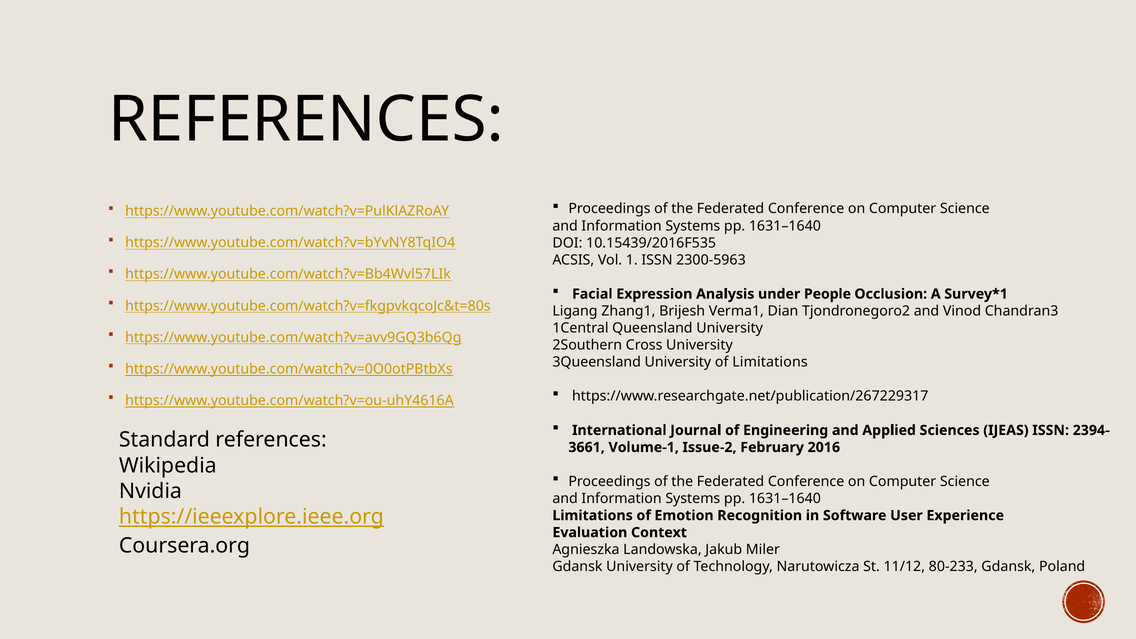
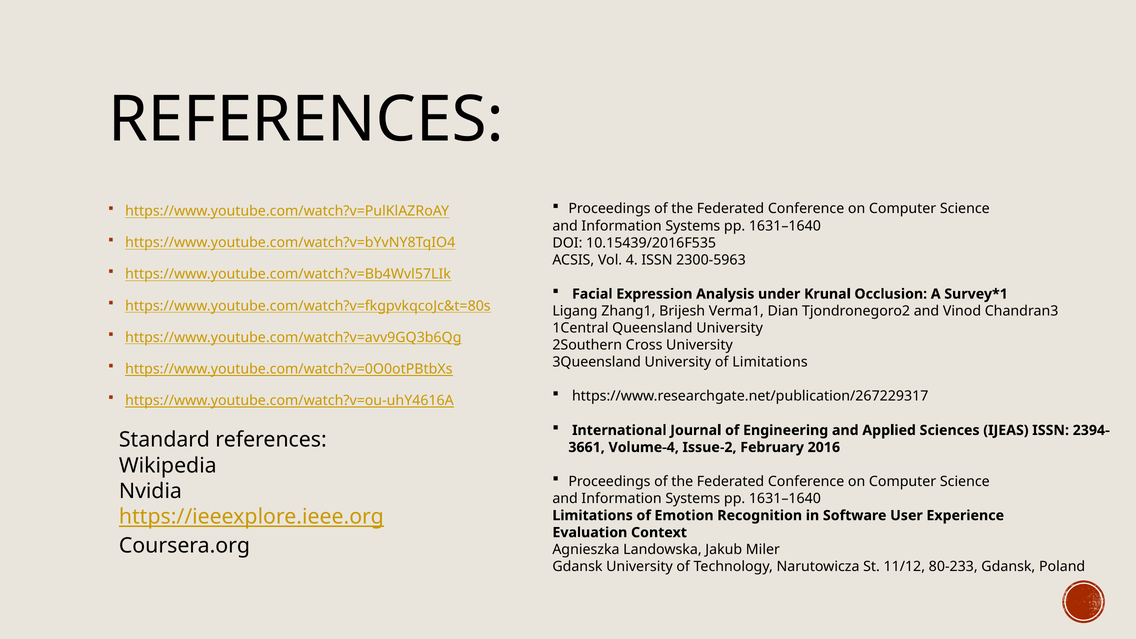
1: 1 -> 4 (632, 260)
People: People -> Krunal (827, 294)
Volume-1: Volume-1 -> Volume-4 (644, 447)
